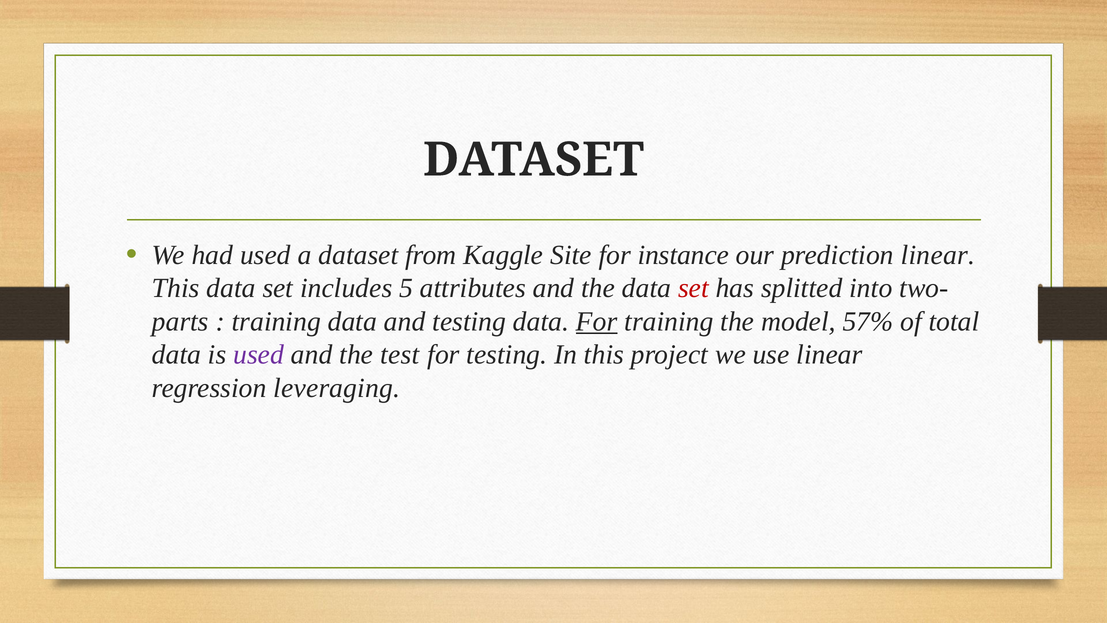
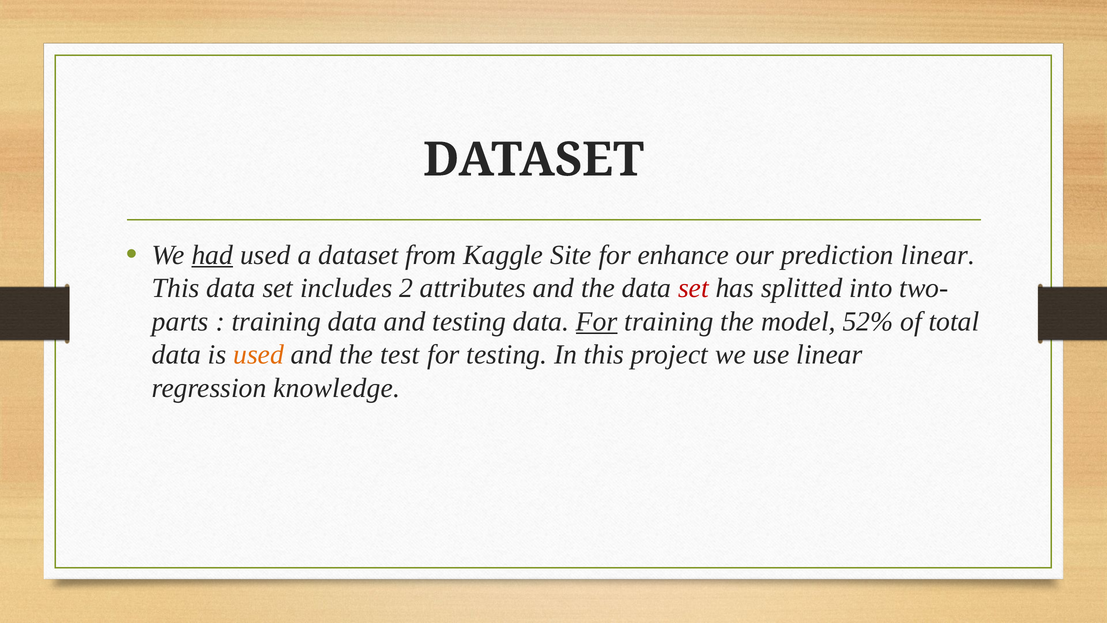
had underline: none -> present (212, 255)
instance: instance -> enhance (683, 255)
5: 5 -> 2 (406, 288)
57%: 57% -> 52% (868, 321)
used colour: purple -> orange (259, 355)
leveraging: leveraging -> knowledge (337, 388)
